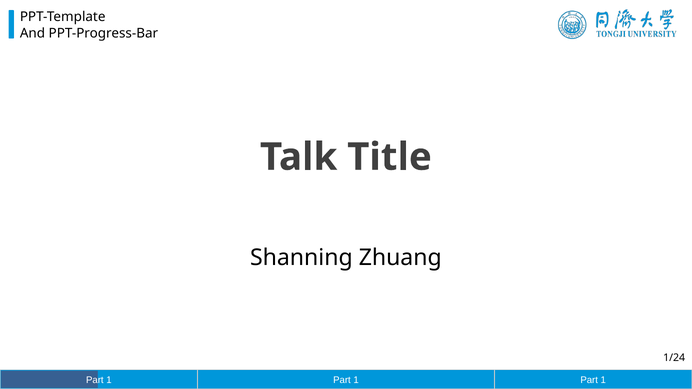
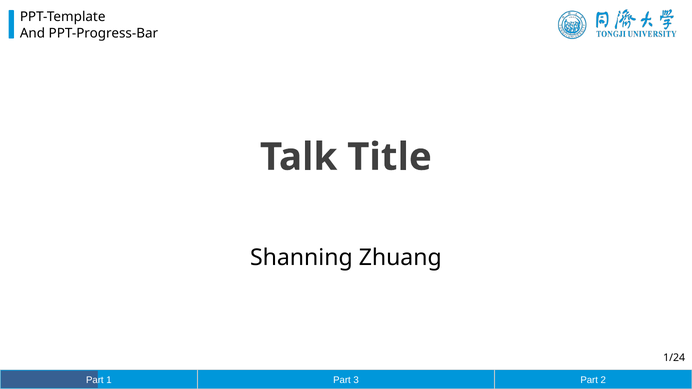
1: 1 -> 3 (356, 380)
1: 1 -> 2 (603, 380)
